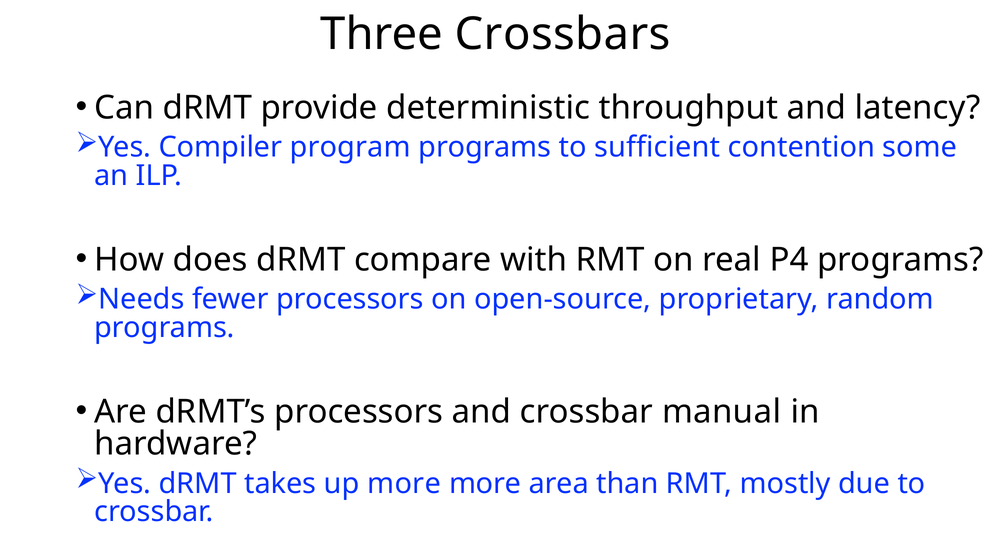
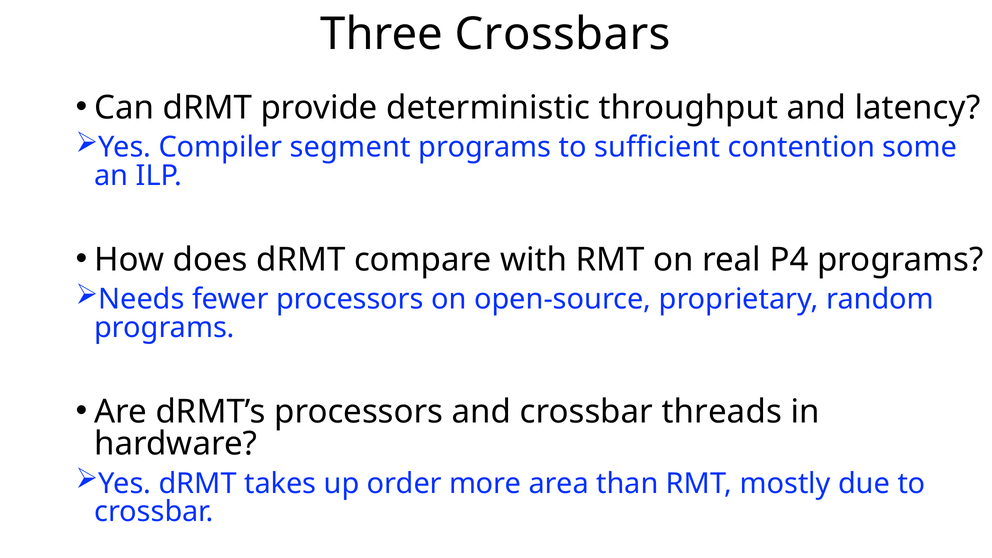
program: program -> segment (350, 147)
manual: manual -> threads (722, 412)
up more: more -> order (404, 484)
